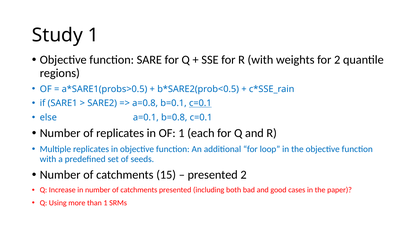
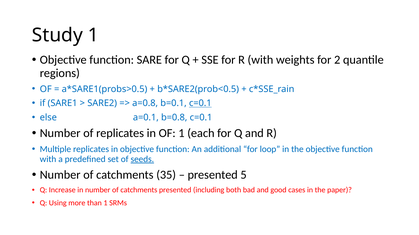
seeds underline: none -> present (142, 159)
15: 15 -> 35 (166, 175)
presented 2: 2 -> 5 (244, 175)
